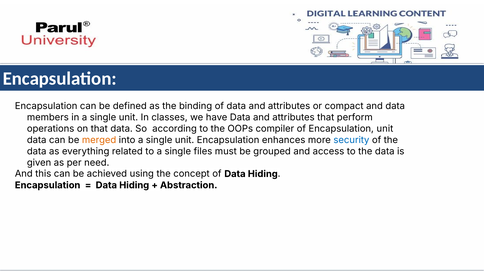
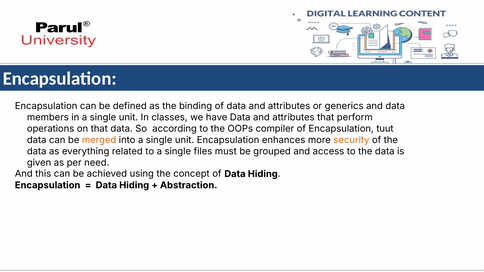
compact: compact -> generics (344, 106)
Encapsulation unit: unit -> tuut (385, 129)
security colour: blue -> orange (351, 140)
